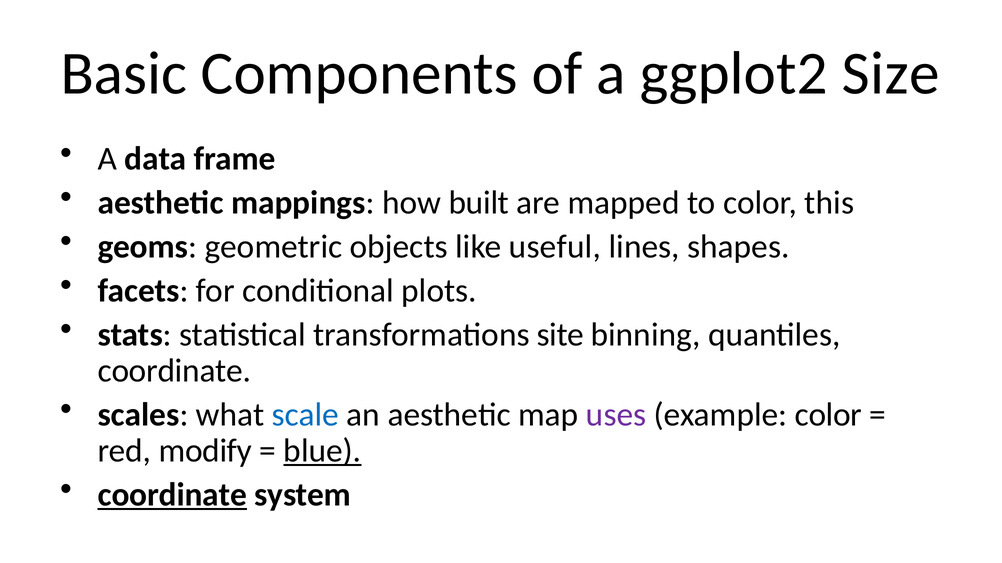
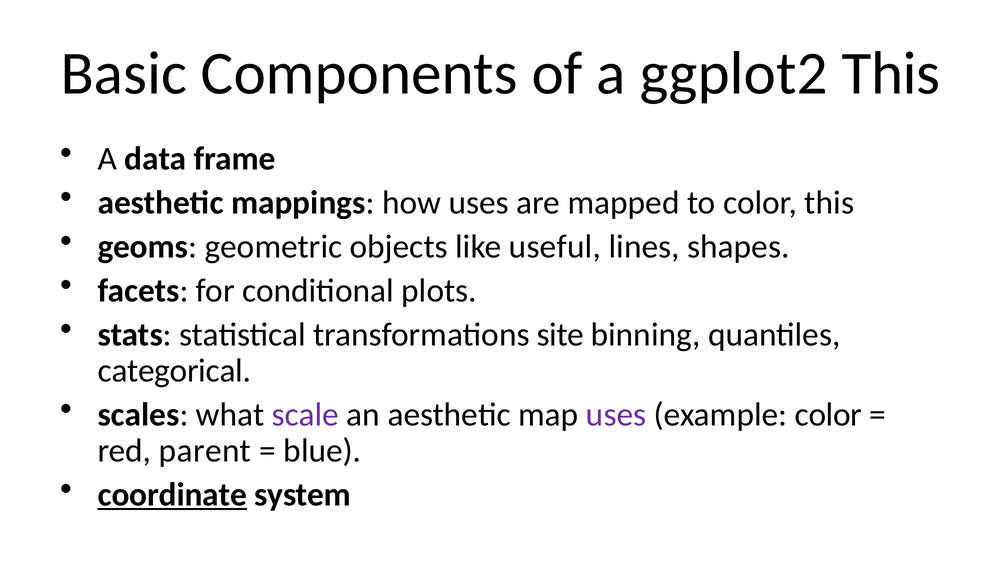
ggplot2 Size: Size -> This (891, 74)
how built: built -> uses (479, 203)
coordinate: coordinate -> categorical (174, 371)
scale colour: blue -> purple (305, 415)
modify: modify -> parent (205, 451)
blue underline: present -> none (322, 451)
